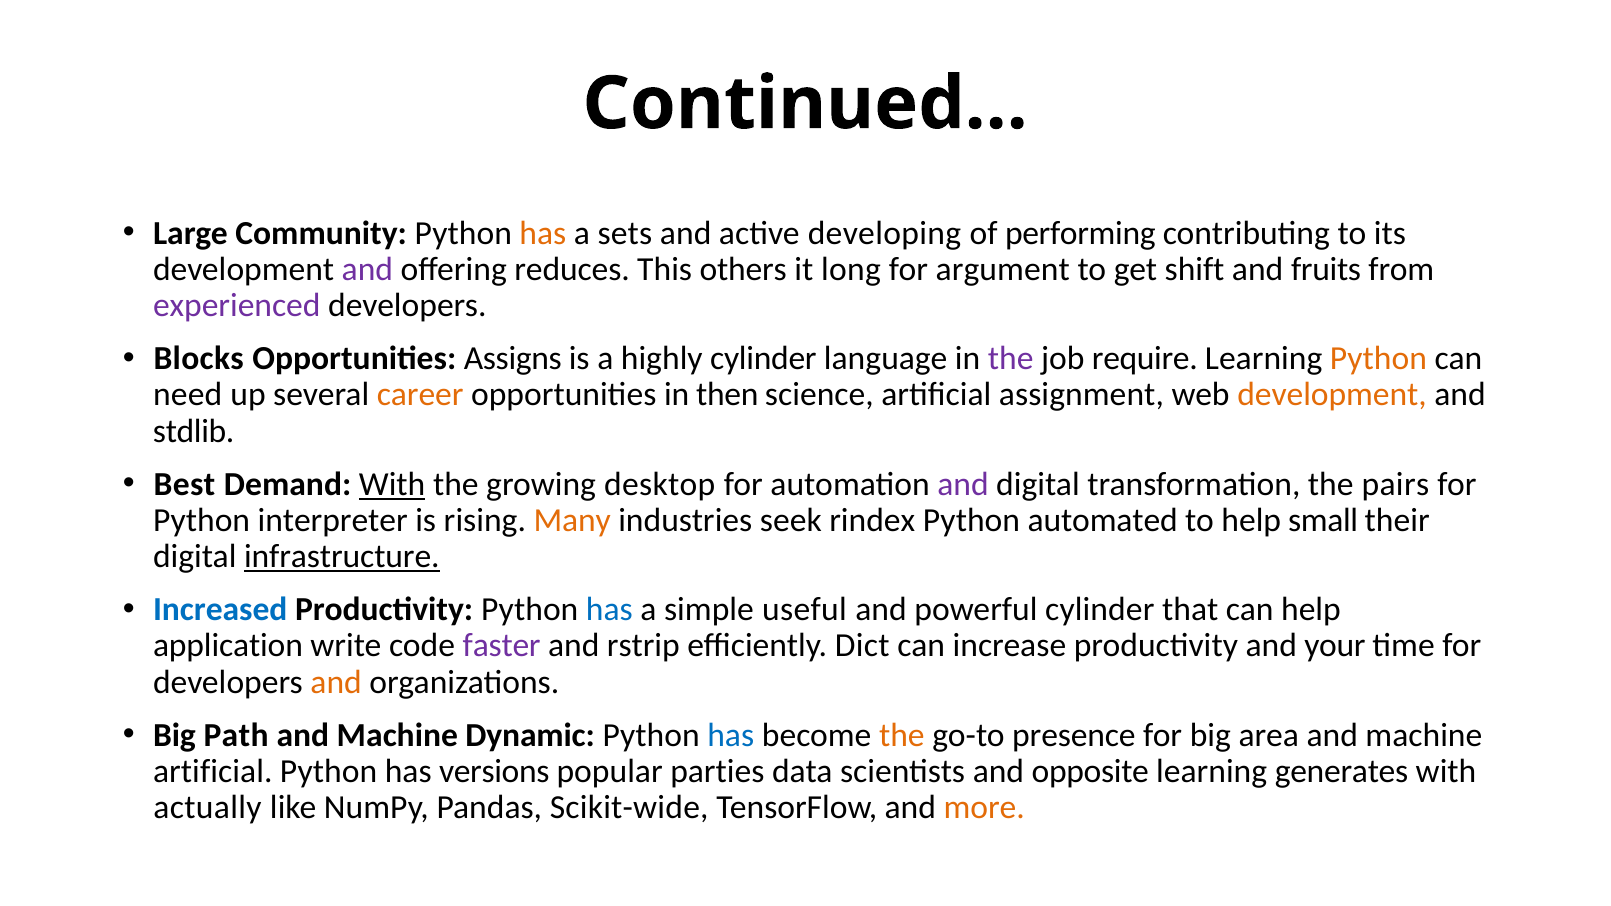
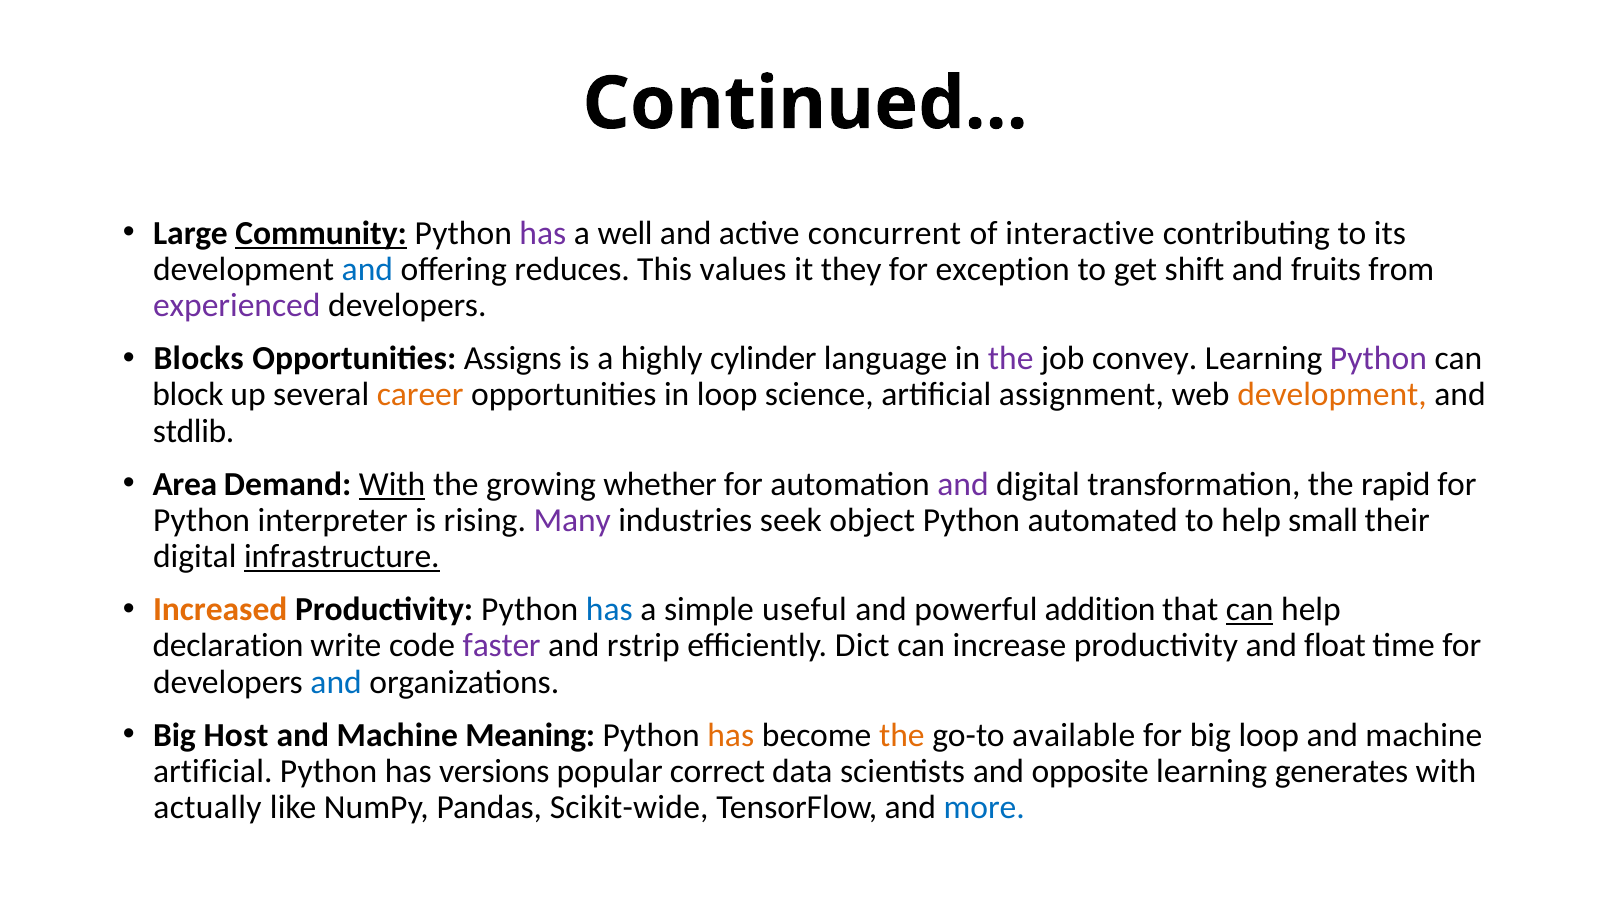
Community underline: none -> present (321, 233)
has colour: orange -> purple (543, 233)
sets: sets -> well (625, 233)
developing: developing -> concurrent (884, 233)
performing: performing -> interactive (1080, 233)
and colour: purple -> blue (367, 269)
others: others -> values (743, 269)
long: long -> they (851, 269)
argument: argument -> exception (1003, 269)
require: require -> convey (1145, 359)
Python colour: orange -> purple (1378, 359)
need: need -> block (188, 395)
in then: then -> loop (727, 395)
Best: Best -> Area (185, 484)
desktop: desktop -> whether (660, 484)
pairs: pairs -> rapid (1396, 484)
Many colour: orange -> purple (572, 520)
rindex: rindex -> object (872, 520)
Increased colour: blue -> orange (220, 610)
powerful cylinder: cylinder -> addition (1100, 610)
can underline: none -> present (1250, 610)
application: application -> declaration (228, 646)
your: your -> float (1335, 646)
and colour: orange -> blue (336, 682)
Path: Path -> Host (236, 735)
Dynamic: Dynamic -> Meaning (530, 735)
has colour: blue -> orange (731, 735)
presence: presence -> available (1074, 735)
big area: area -> loop (1269, 735)
parties: parties -> correct (718, 772)
more colour: orange -> blue (984, 808)
